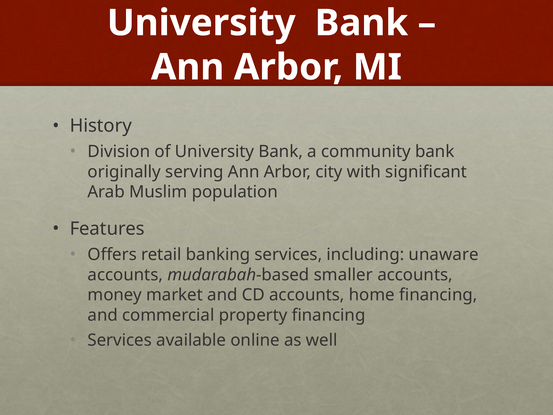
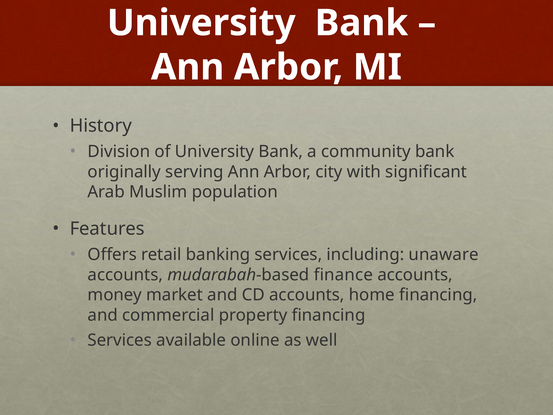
smaller: smaller -> finance (343, 275)
